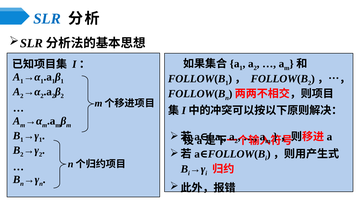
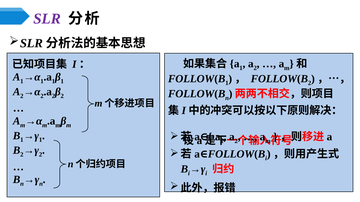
SLR colour: blue -> purple (47, 19)
